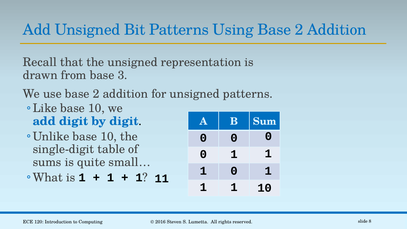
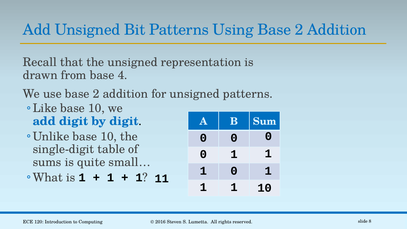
3: 3 -> 4 (123, 75)
